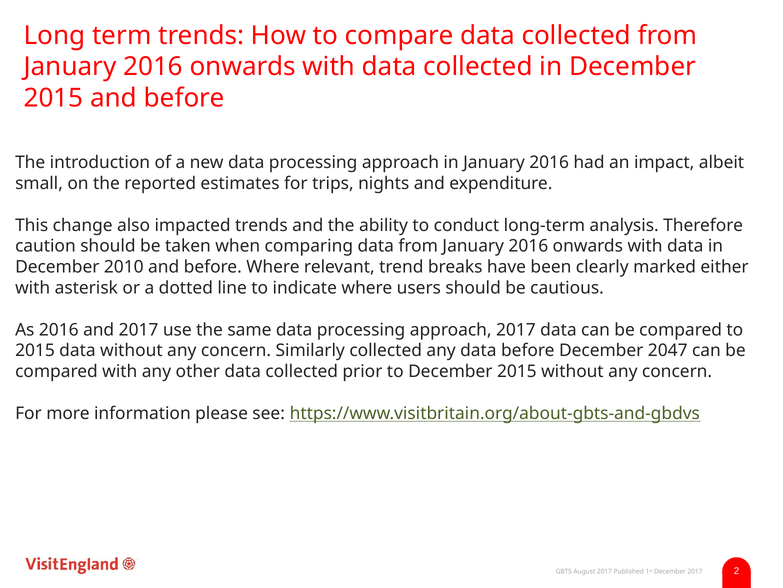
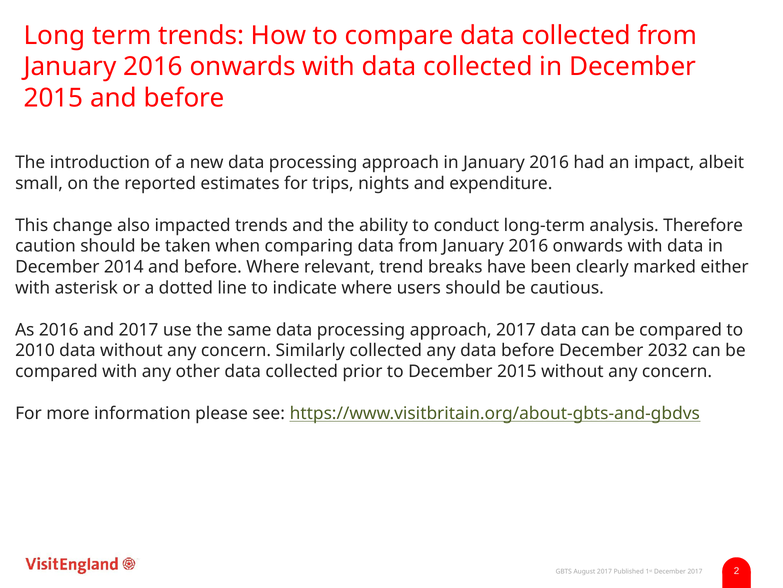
2010: 2010 -> 2014 (124, 267)
2015: 2015 -> 2010 (35, 350)
2047: 2047 -> 2032 (668, 350)
